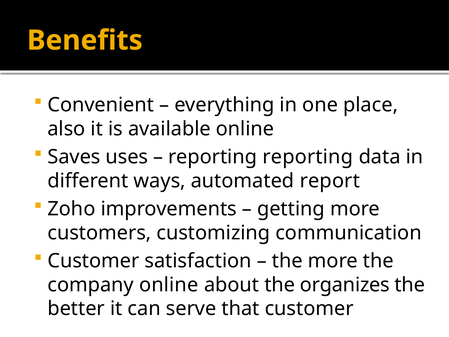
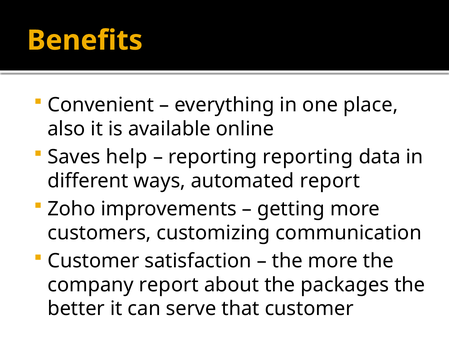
uses: uses -> help (127, 157)
company online: online -> report (169, 285)
organizes: organizes -> packages (345, 285)
